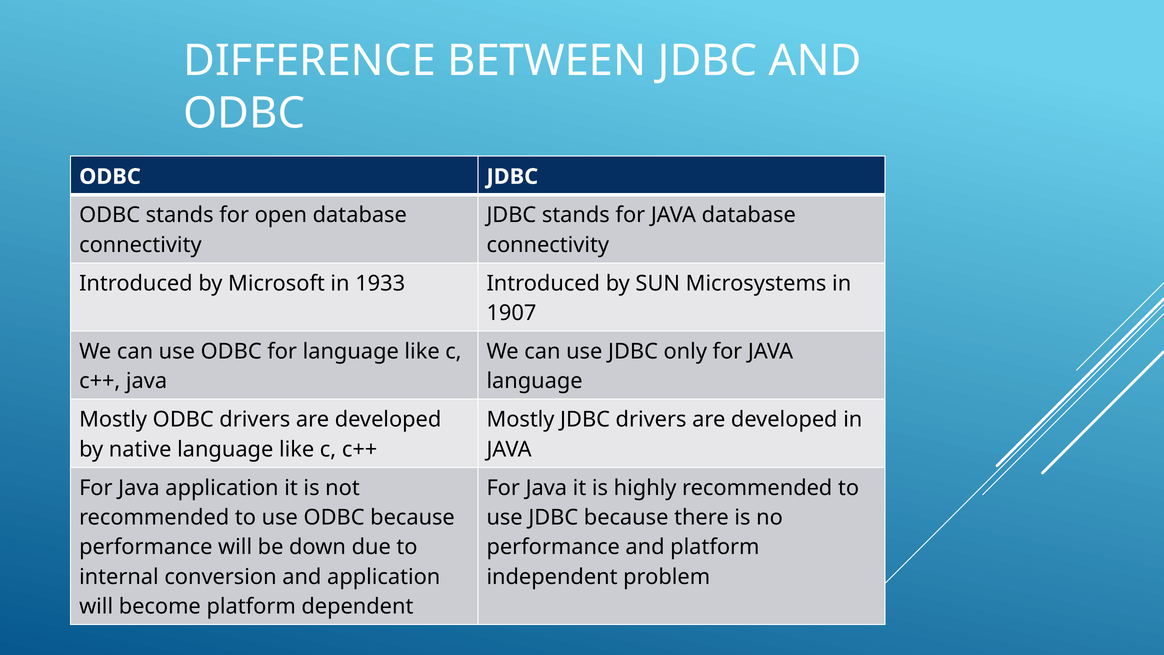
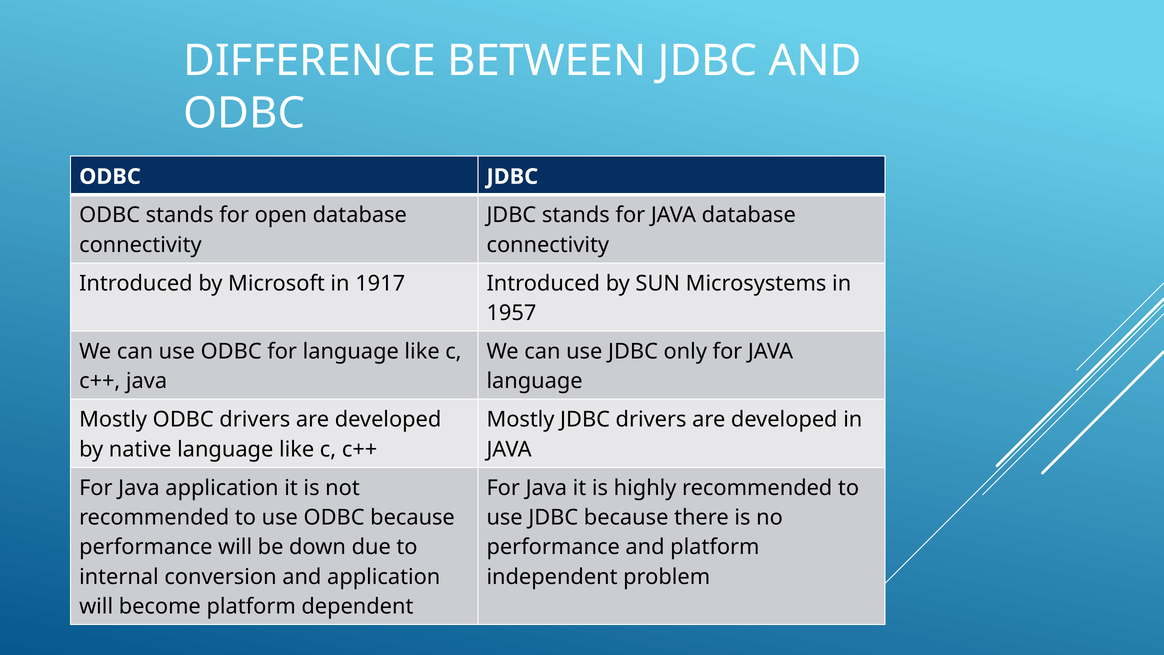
1933: 1933 -> 1917 (380, 283)
1907: 1907 -> 1957 (511, 313)
